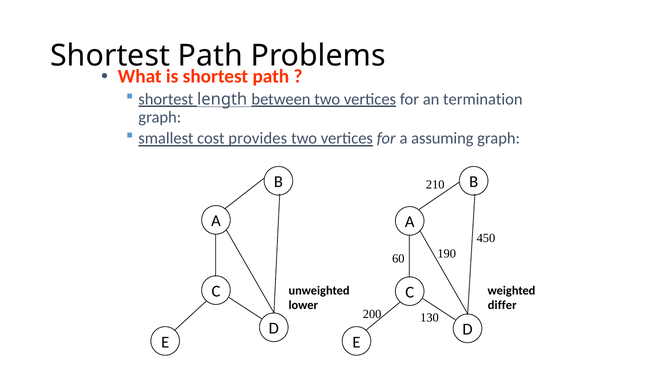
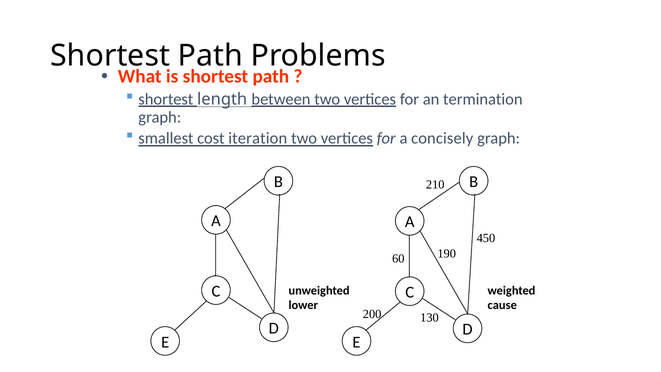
provides: provides -> iteration (258, 138)
assuming: assuming -> concisely (442, 138)
differ: differ -> cause (502, 305)
